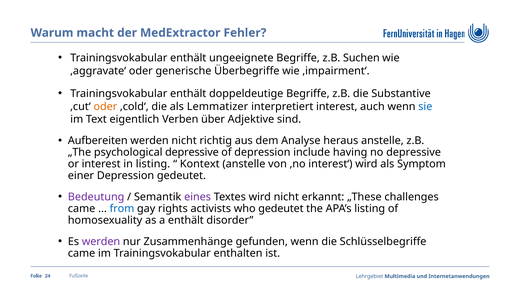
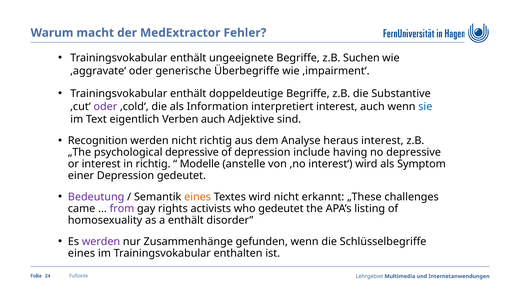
oder colour: orange -> purple (105, 107)
Lemmatizer: Lemmatizer -> Information (218, 107)
Verben über: über -> auch (213, 120)
Aufbereiten: Aufbereiten -> Recognition (98, 141)
heraus anstelle: anstelle -> interest (382, 141)
in listing: listing -> richtig (153, 164)
Kontext: Kontext -> Modelle (200, 164)
eines colour: purple -> orange (198, 197)
from colour: blue -> purple (122, 209)
came: came -> eines (82, 253)
